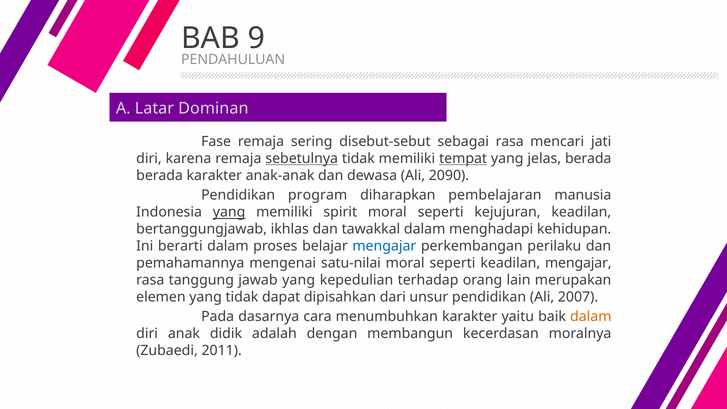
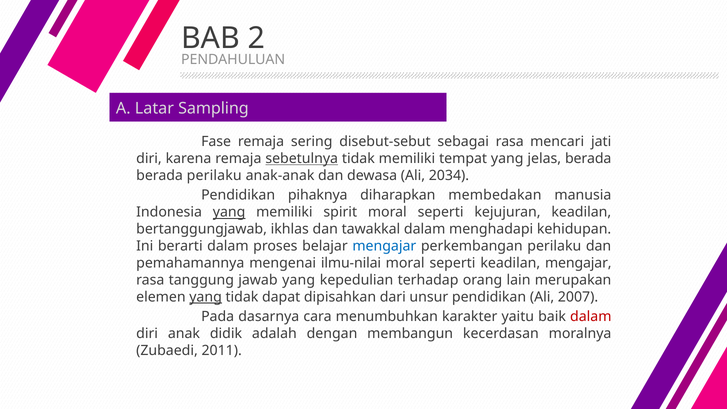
9: 9 -> 2 (256, 38)
Dominan: Dominan -> Sampling (213, 108)
tempat underline: present -> none (463, 159)
berada karakter: karakter -> perilaku (214, 176)
2090: 2090 -> 2034 (449, 176)
program: program -> pihaknya (318, 195)
pembelajaran: pembelajaran -> membedakan (495, 195)
satu-nilai: satu-nilai -> ilmu-nilai (351, 263)
yang underline: none -> present (206, 297)
dalam colour: orange -> red (591, 317)
